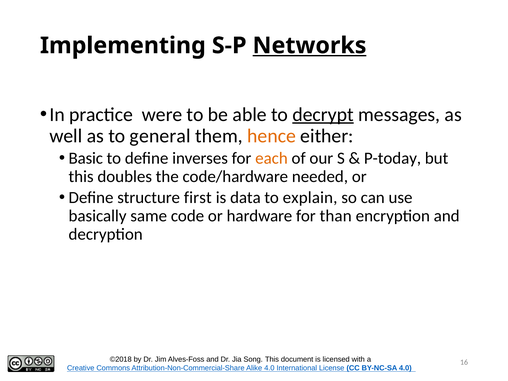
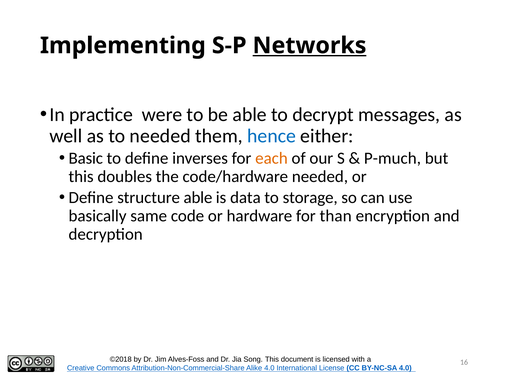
decrypt underline: present -> none (323, 115)
to general: general -> needed (160, 136)
hence colour: orange -> blue (272, 136)
P-today: P-today -> P-much (392, 158)
structure first: first -> able (198, 198)
explain: explain -> storage (310, 198)
